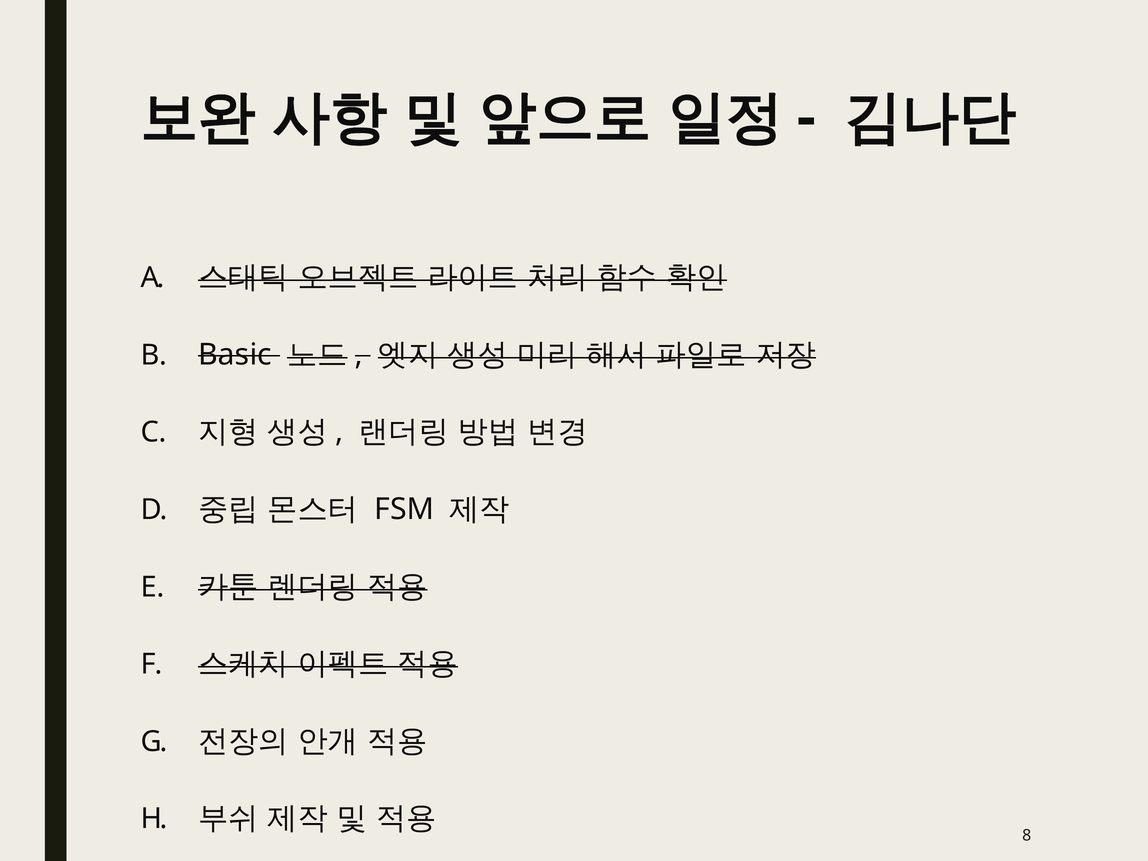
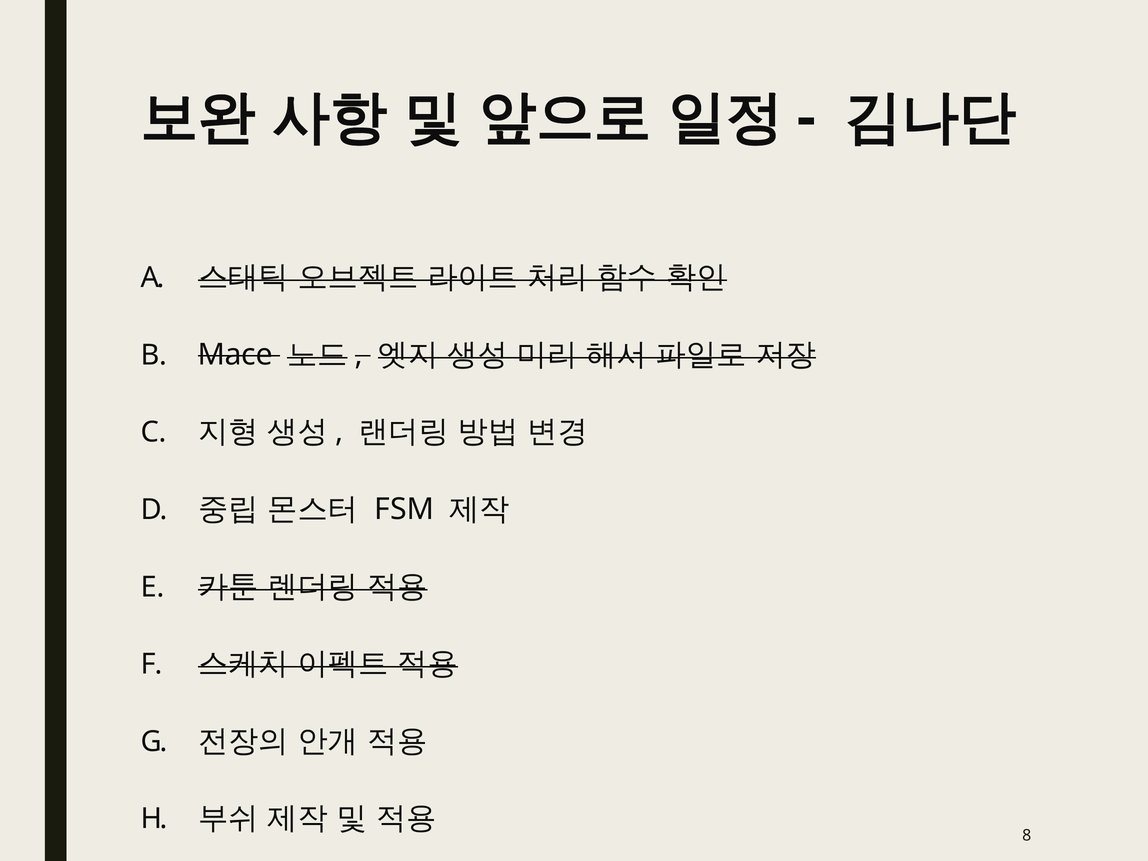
Basic: Basic -> Mace (235, 355)
